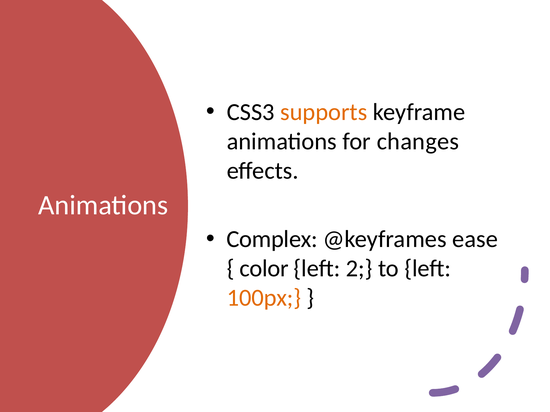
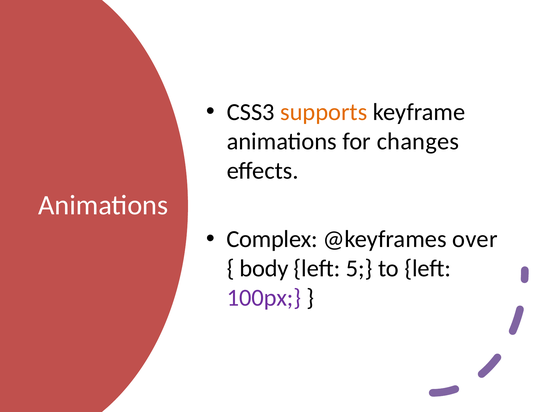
ease: ease -> over (475, 240)
color: color -> body (264, 269)
2: 2 -> 5 (359, 269)
100px colour: orange -> purple (264, 298)
